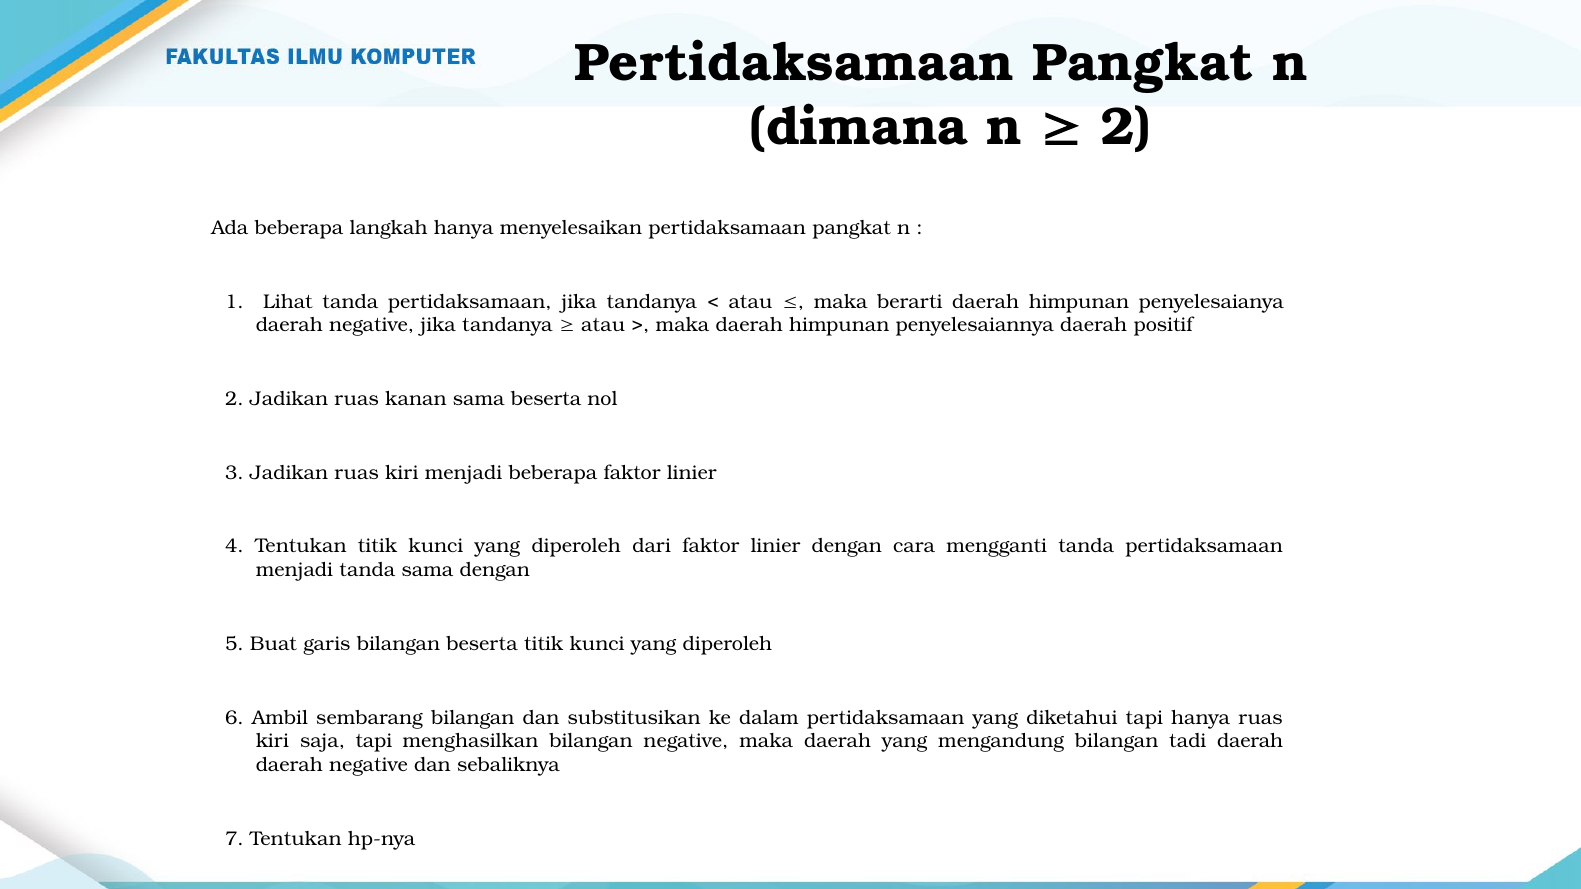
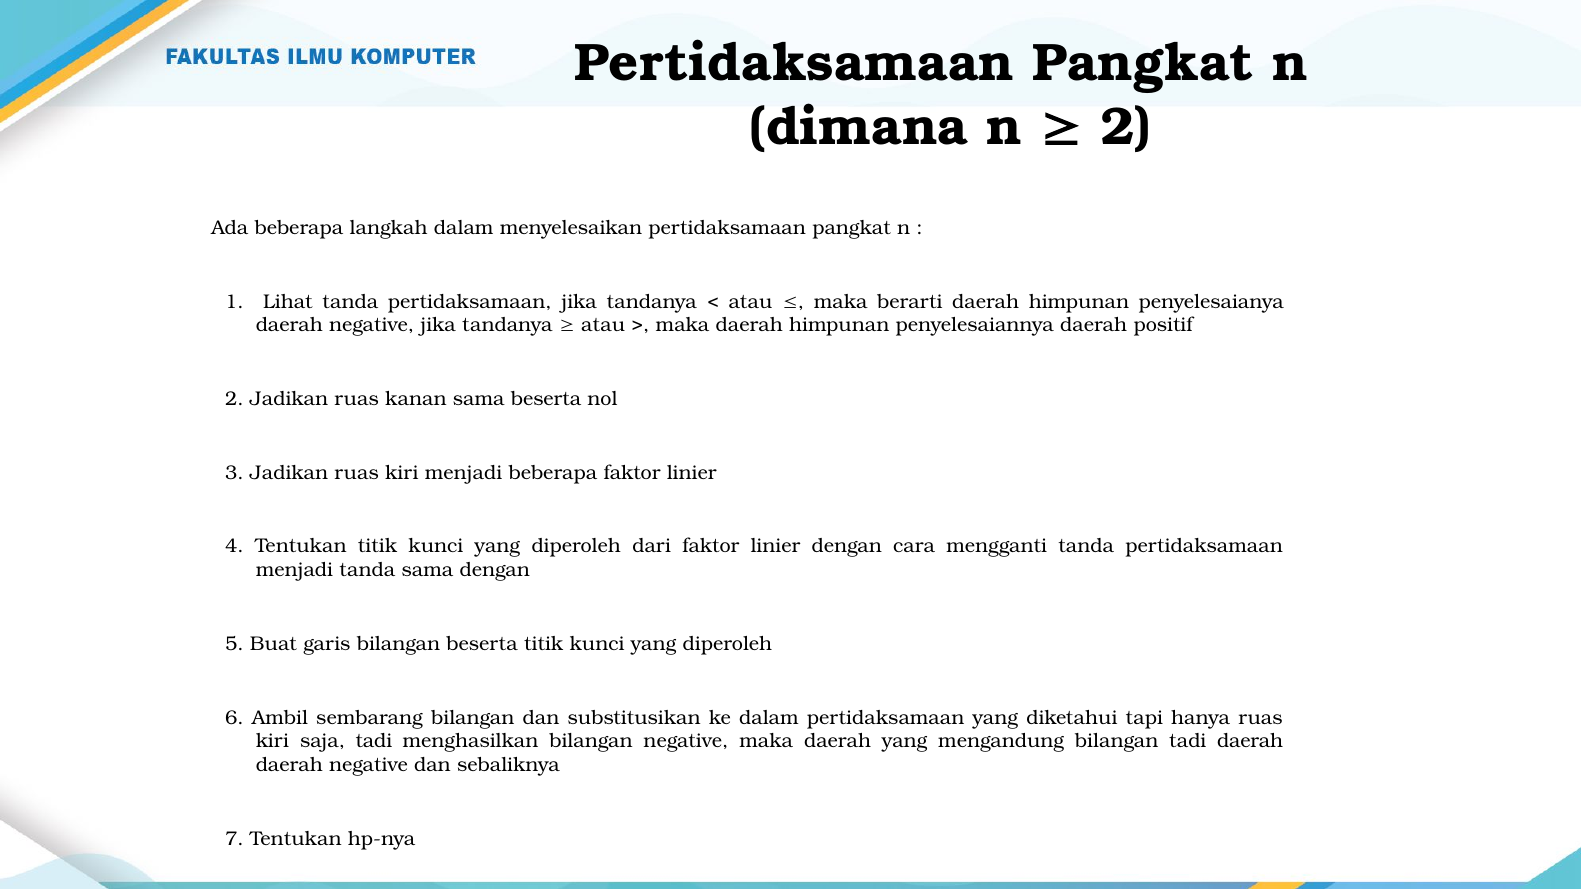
langkah hanya: hanya -> dalam (464, 228)
saja tapi: tapi -> tadi (374, 742)
